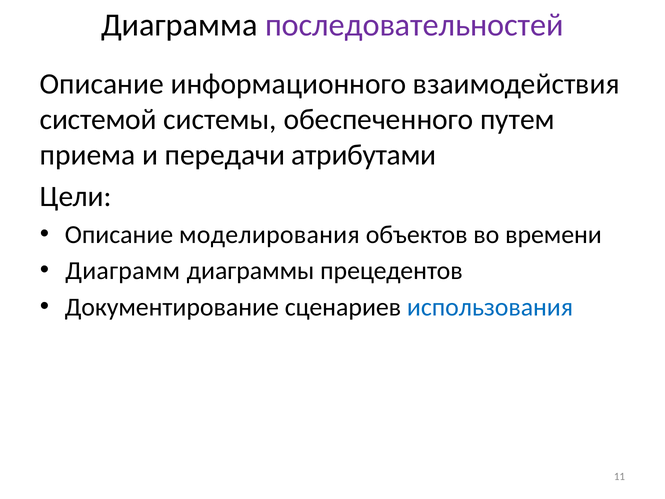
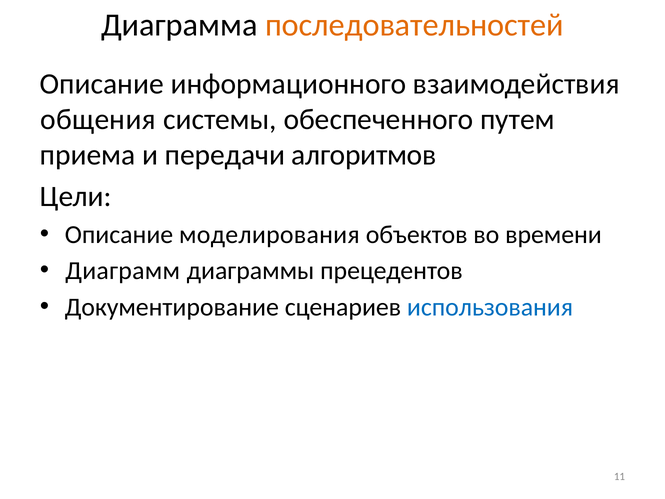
последовательностей colour: purple -> orange (414, 25)
системой: системой -> общения (98, 120)
атрибутами: атрибутами -> алгоритмов (364, 155)
